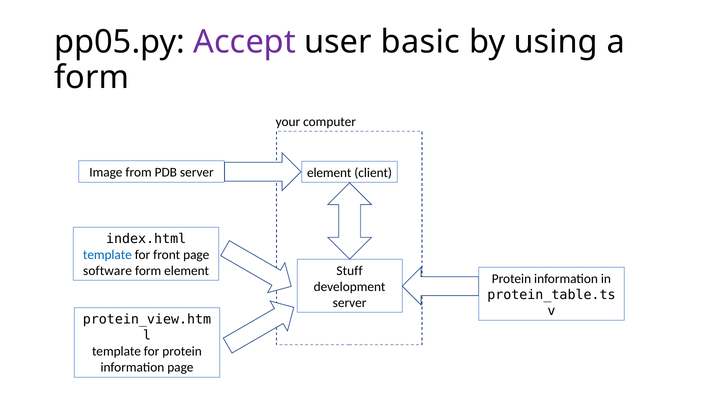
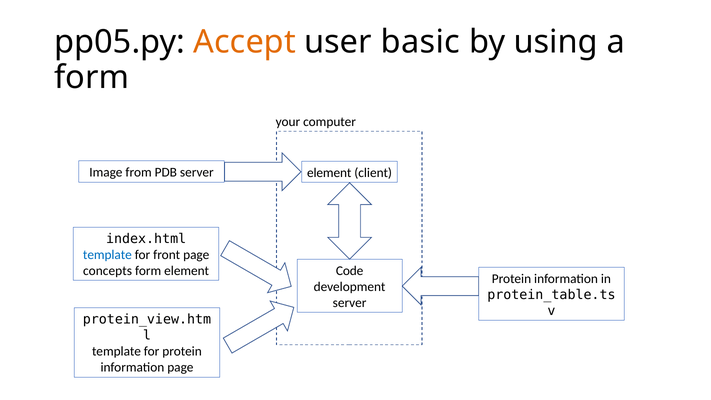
Accept colour: purple -> orange (245, 42)
Stuff: Stuff -> Code (350, 271)
software: software -> concepts (108, 271)
